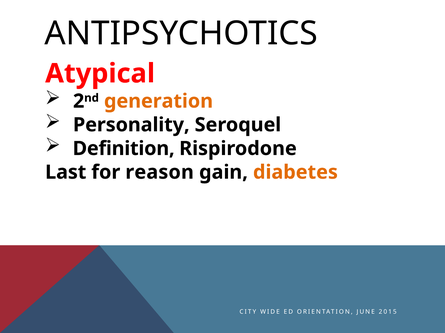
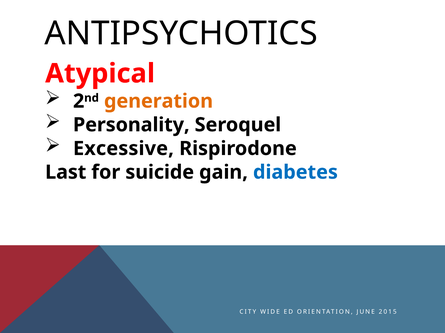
Definition: Definition -> Excessive (123, 149)
reason: reason -> suicide (160, 173)
diabetes colour: orange -> blue (295, 173)
